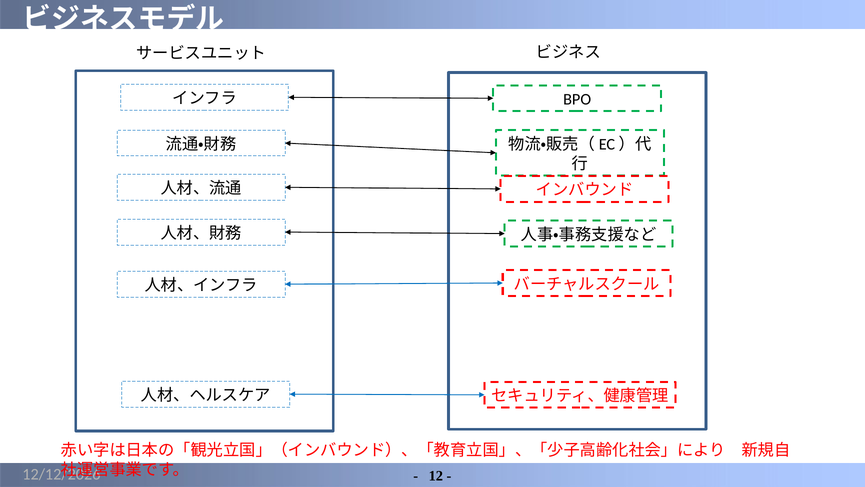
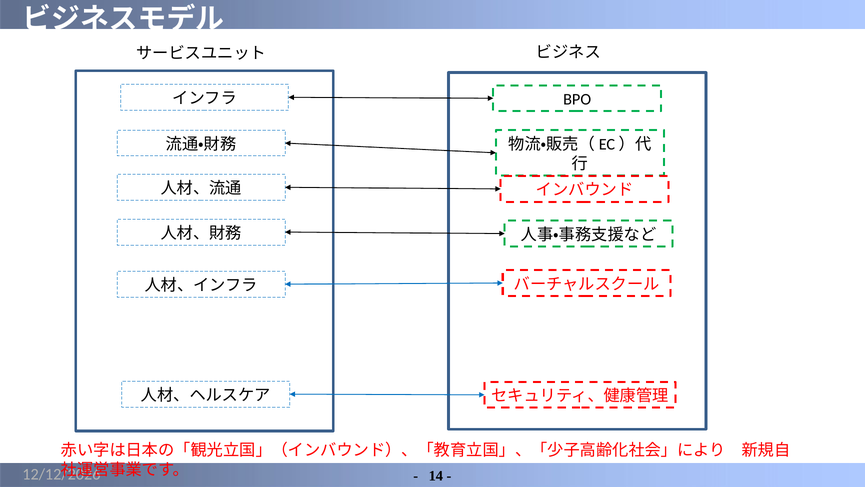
12: 12 -> 14 (436, 476)
